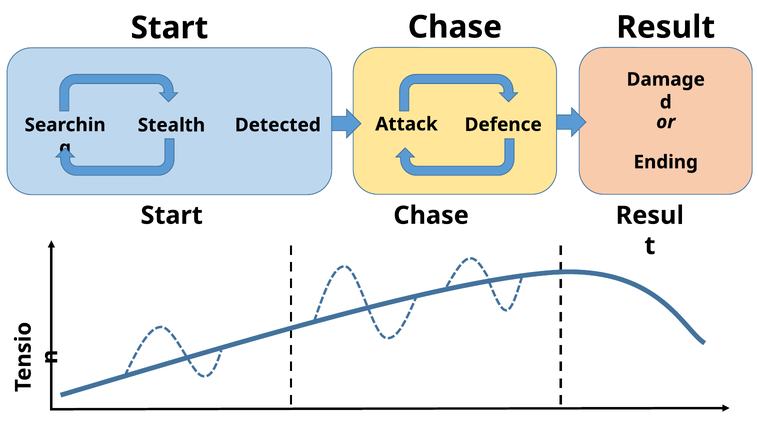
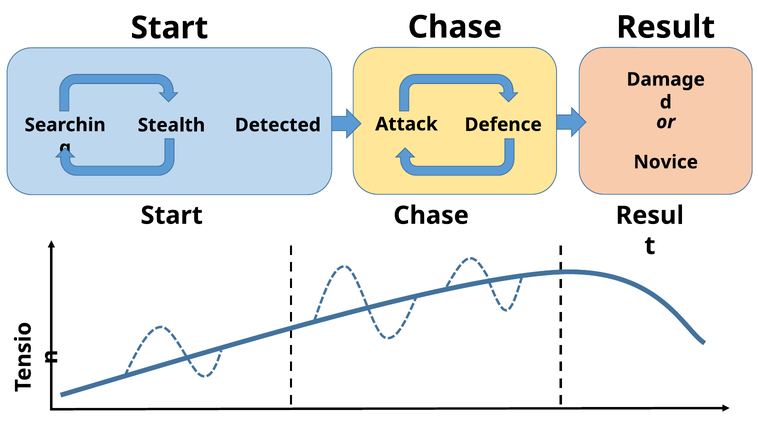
Ending: Ending -> Novice (666, 162)
